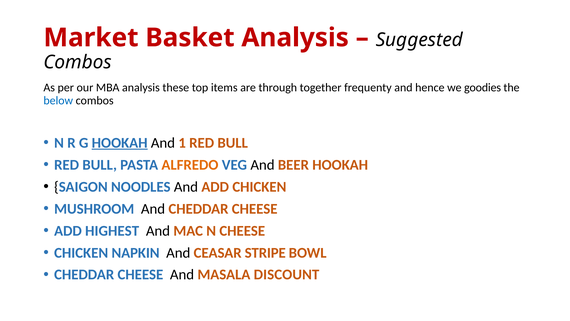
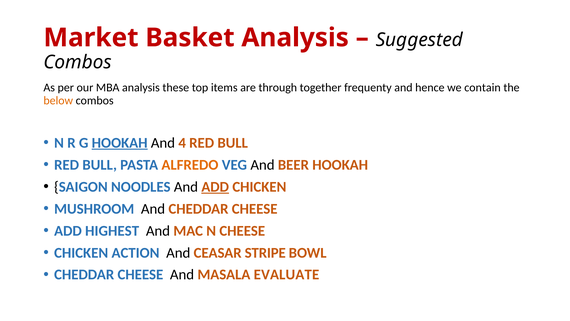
goodies: goodies -> contain (482, 88)
below colour: blue -> orange (58, 100)
1: 1 -> 4 (182, 143)
ADD underline: none -> present (215, 187)
NAPKIN: NAPKIN -> ACTION (136, 252)
DISCOUNT: DISCOUNT -> EVALUATE (286, 274)
